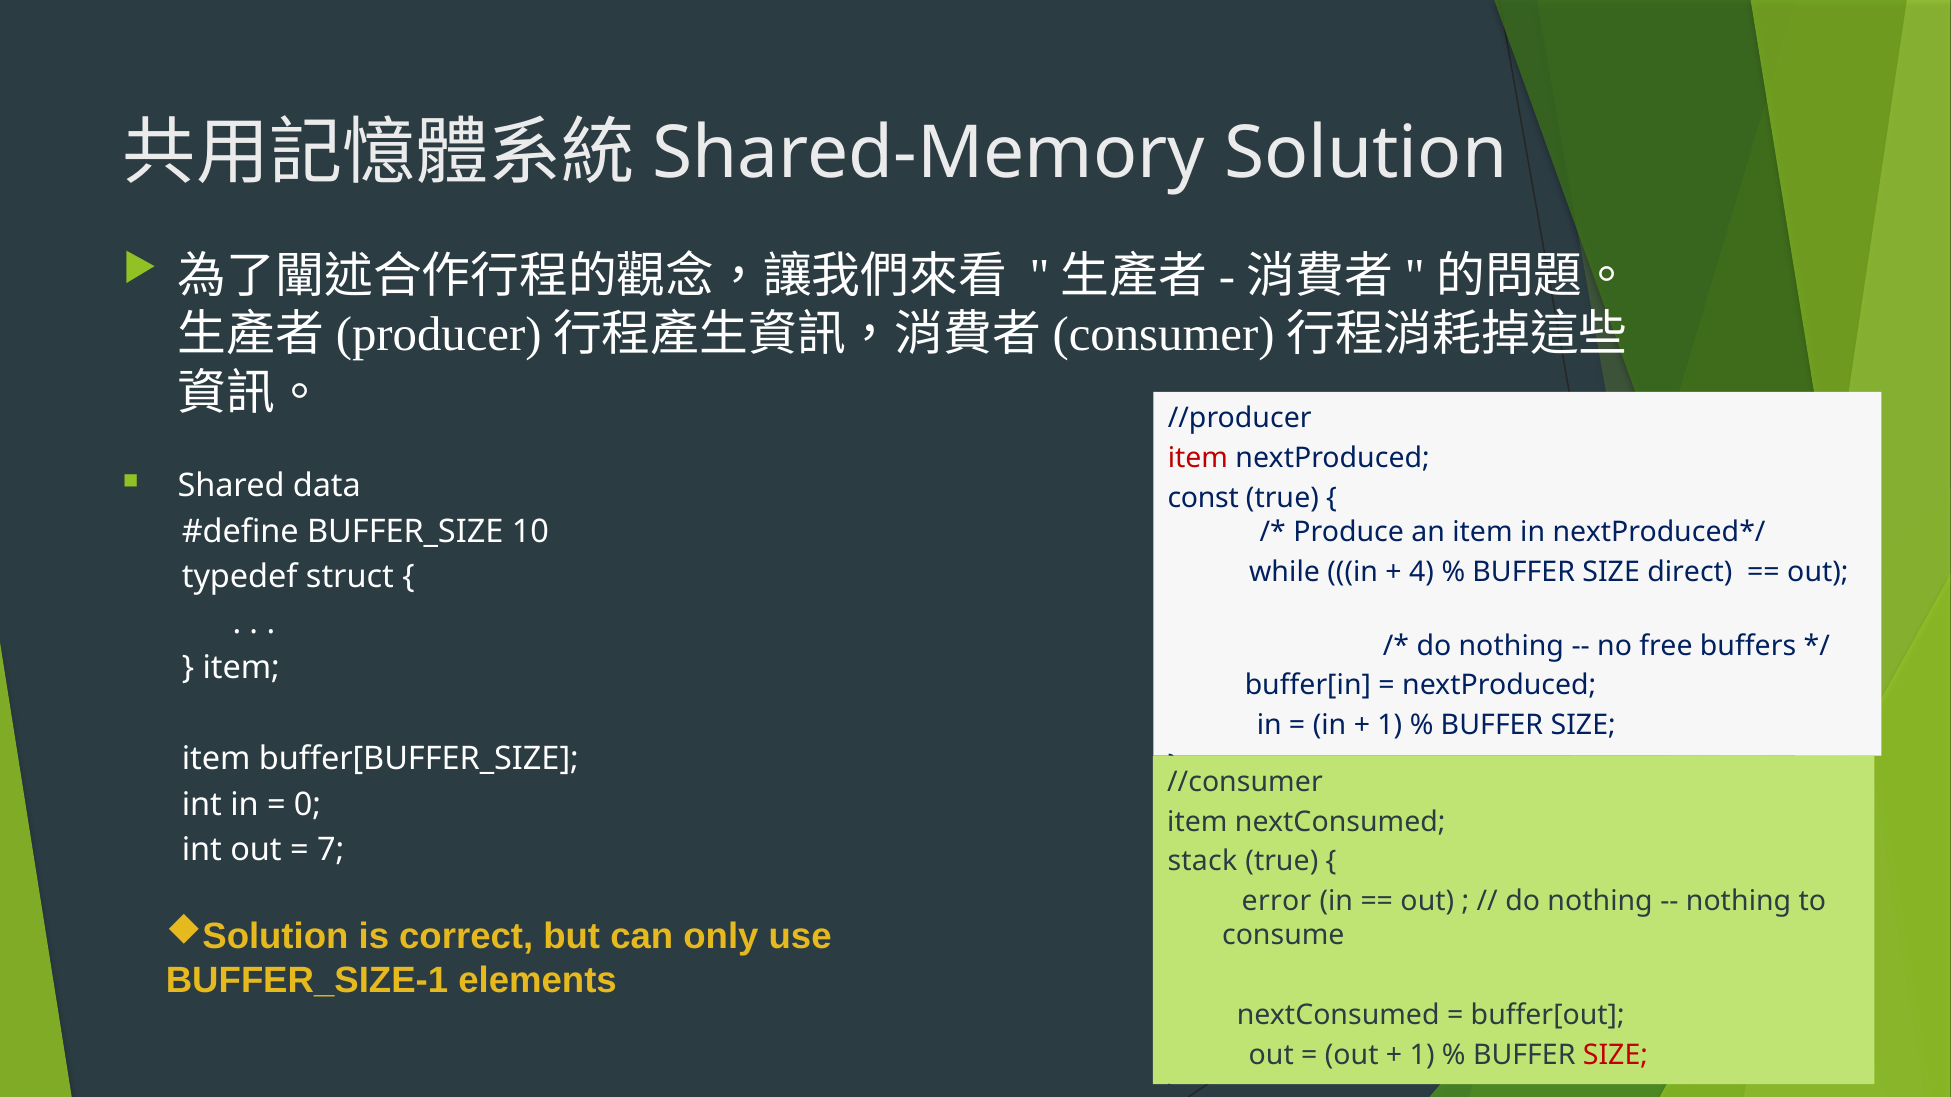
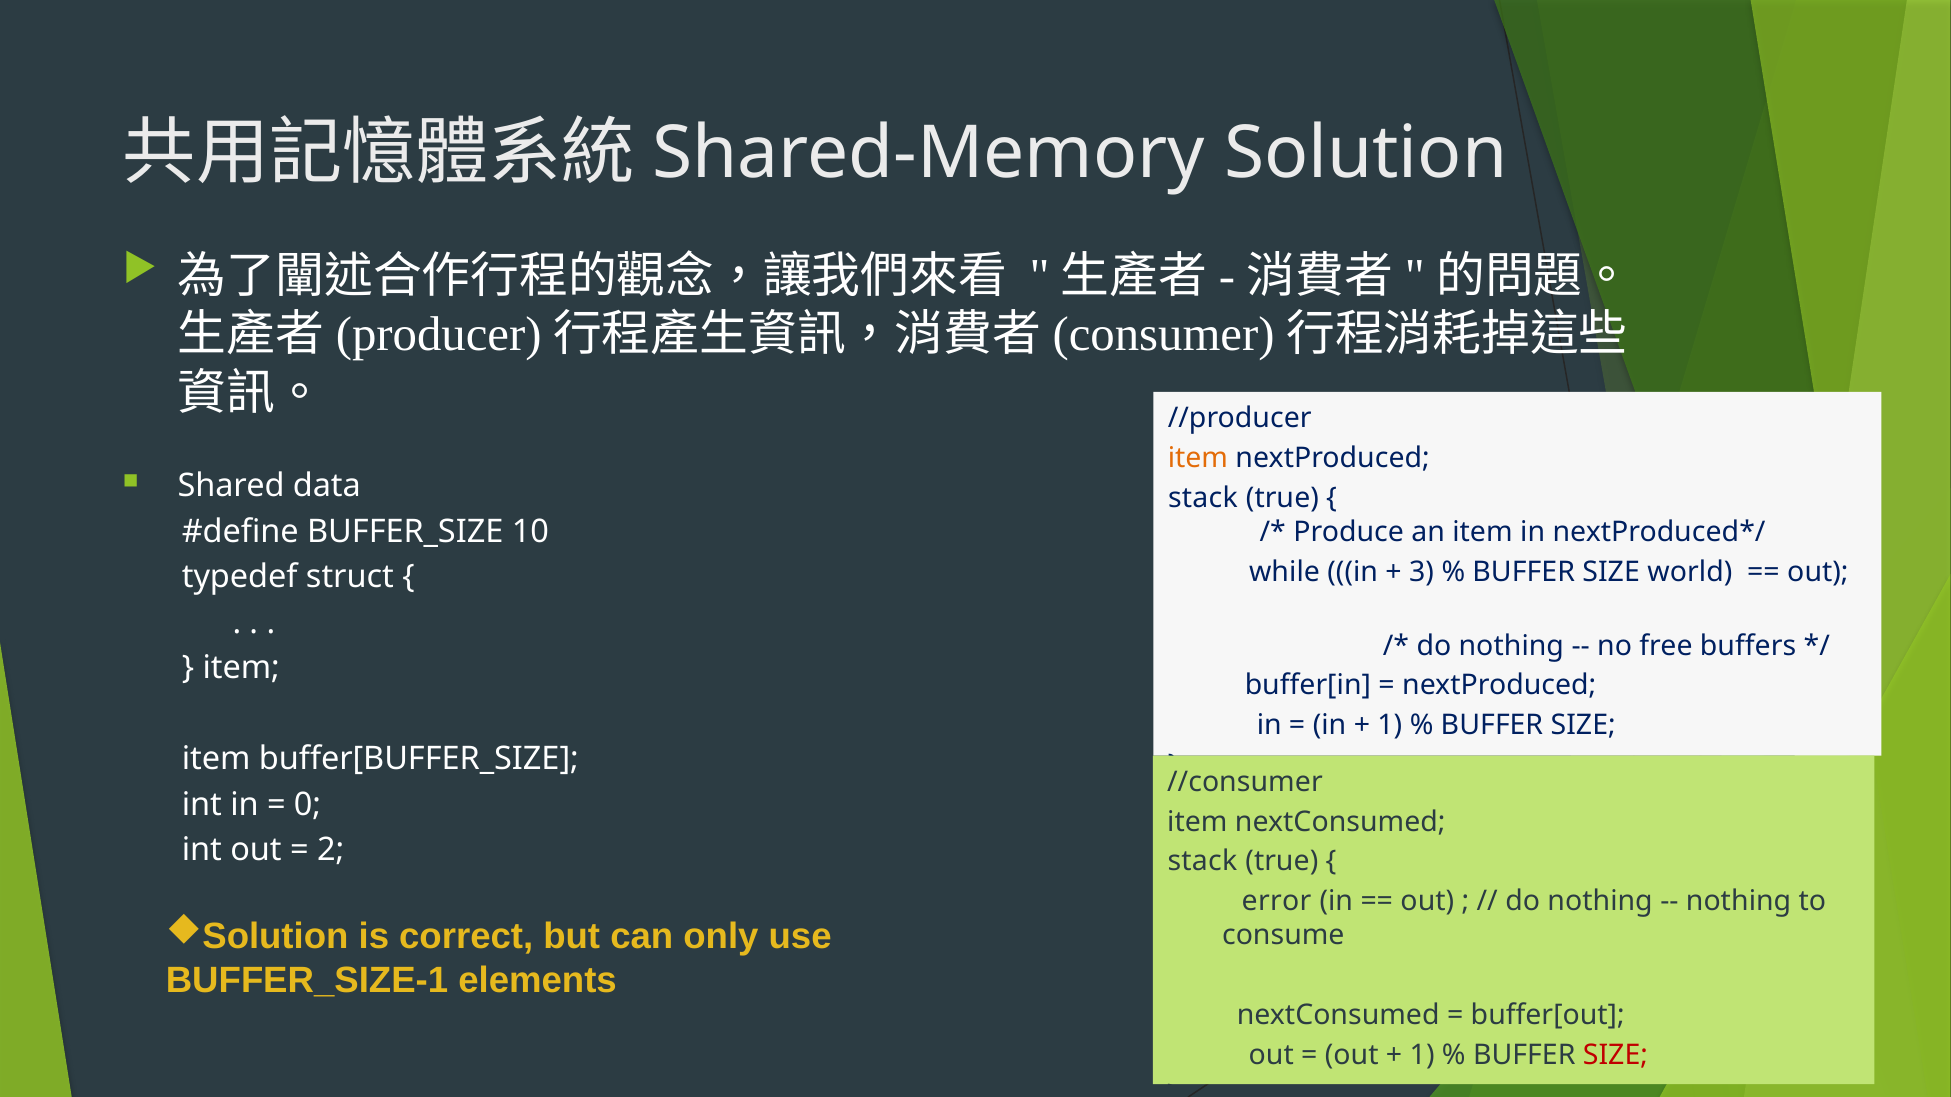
item colour: red -> orange (1198, 458)
const: const -> stack (1203, 498)
4: 4 -> 3 (1422, 572)
direct: direct -> world (1690, 572)
7: 7 -> 2 (331, 850)
